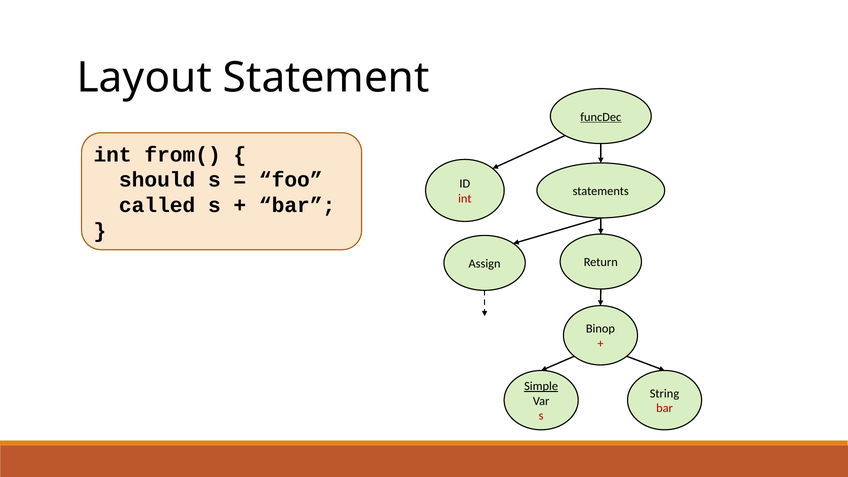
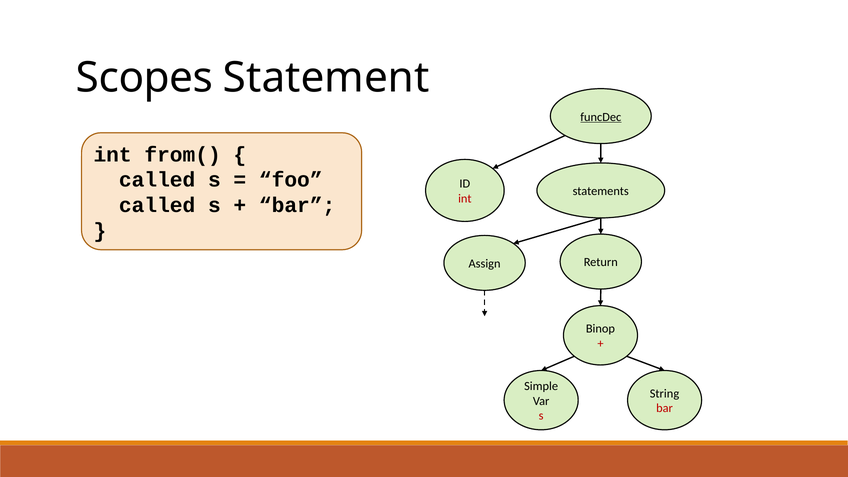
Layout: Layout -> Scopes (145, 78)
should: should -> called (157, 180)
Simple underline: present -> none (541, 386)
